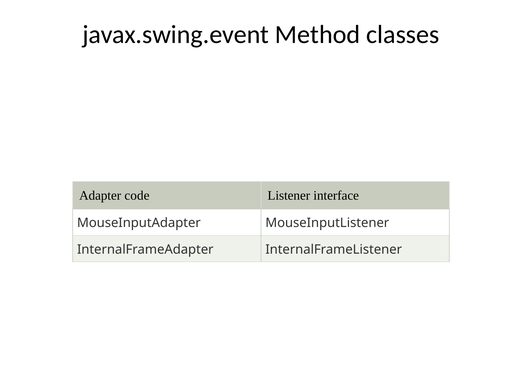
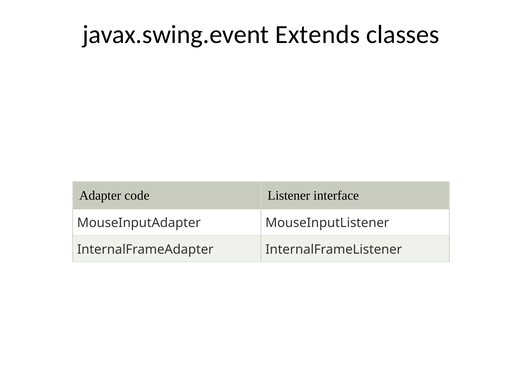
Method: Method -> Extends (318, 35)
